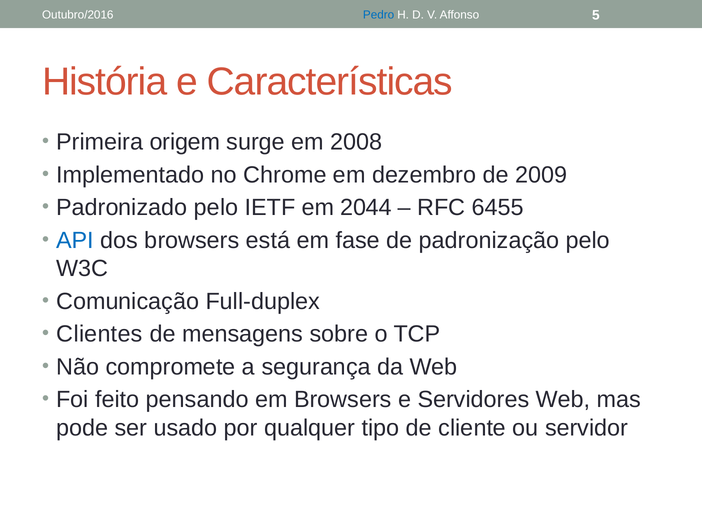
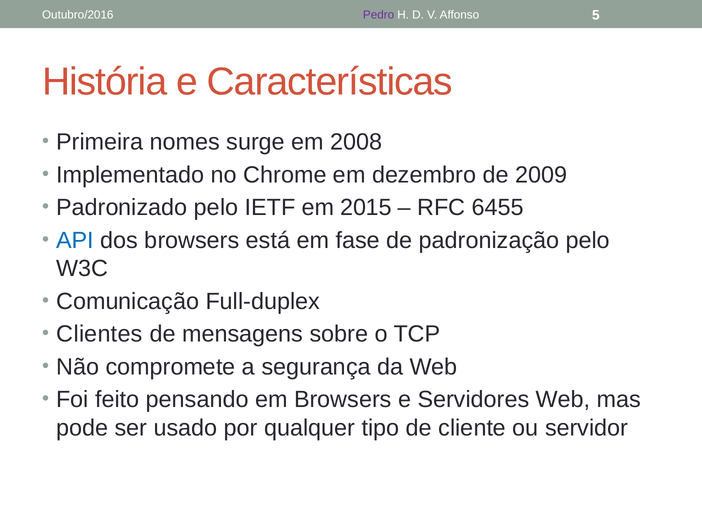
Pedro colour: blue -> purple (379, 15)
origem: origem -> nomes (185, 142)
2044: 2044 -> 2015 (366, 208)
